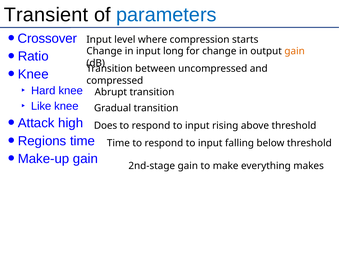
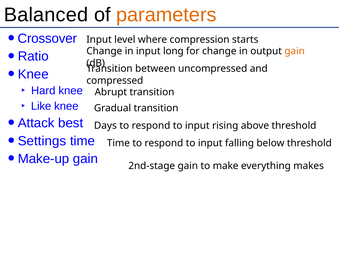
Transient: Transient -> Balanced (46, 15)
parameters colour: blue -> orange (166, 15)
high: high -> best (71, 123)
Does: Does -> Days (105, 126)
Regions: Regions -> Settings (42, 141)
